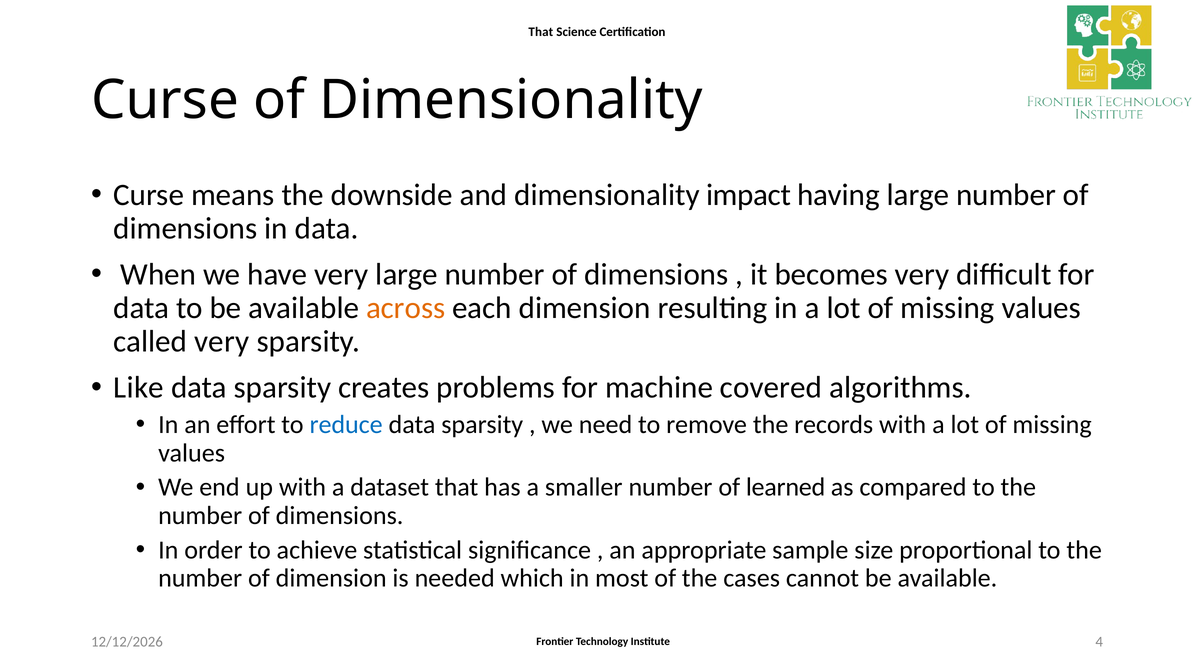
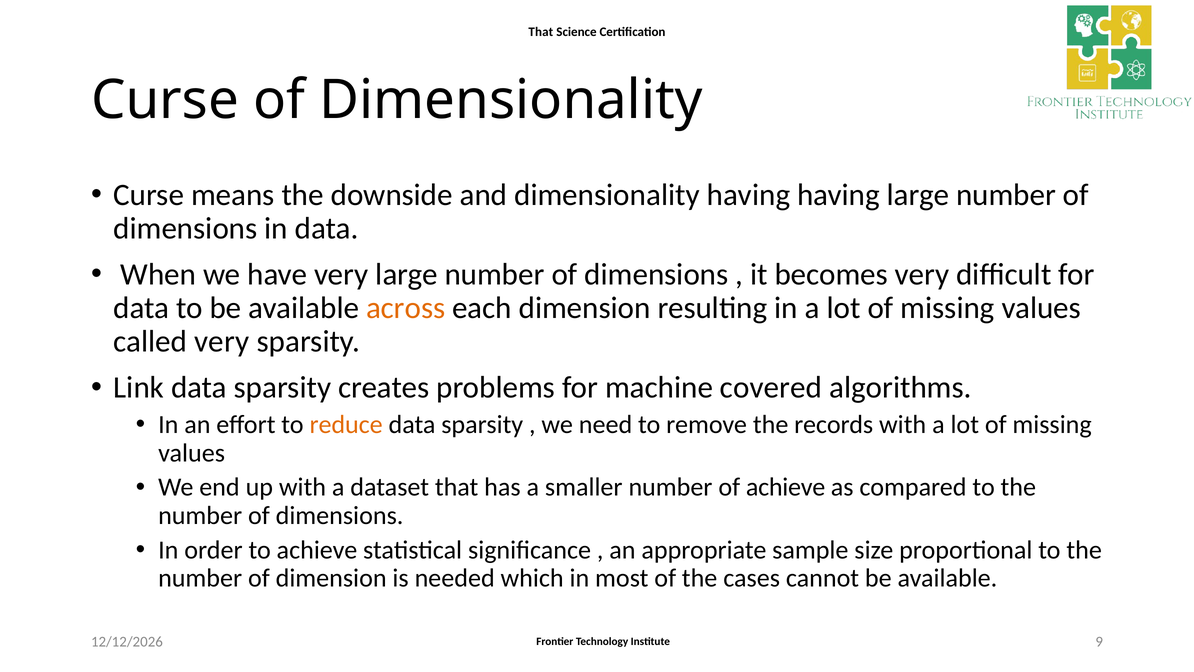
dimensionality impact: impact -> having (748, 195)
Like: Like -> Link (139, 387)
reduce colour: blue -> orange (346, 424)
of learned: learned -> achieve (786, 487)
4: 4 -> 9 (1099, 641)
